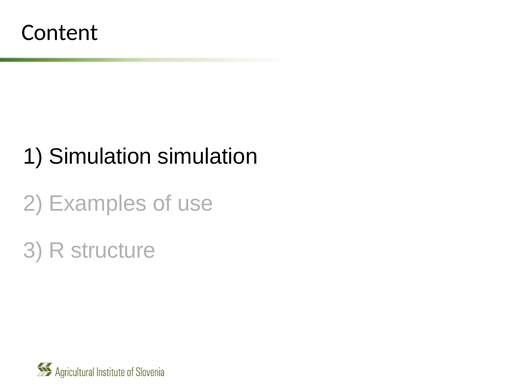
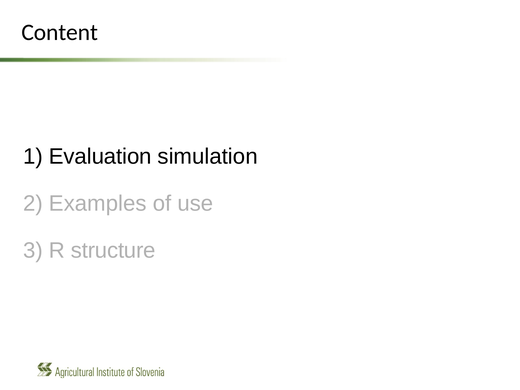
1 Simulation: Simulation -> Evaluation (100, 156)
